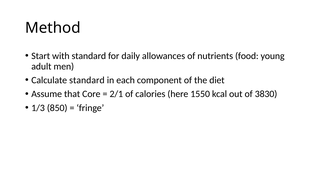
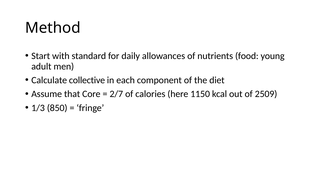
Calculate standard: standard -> collective (87, 80)
2/1: 2/1 -> 2/7 (116, 94)
1550: 1550 -> 1150 (200, 94)
3830: 3830 -> 2509 (266, 94)
